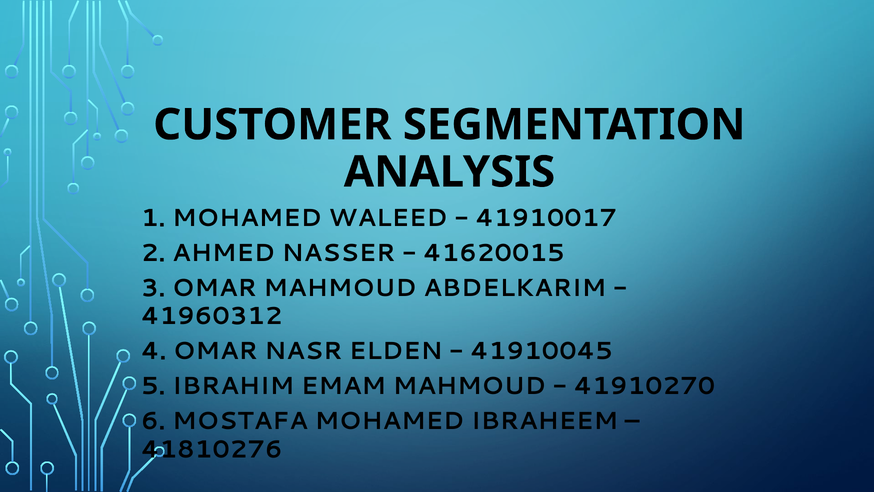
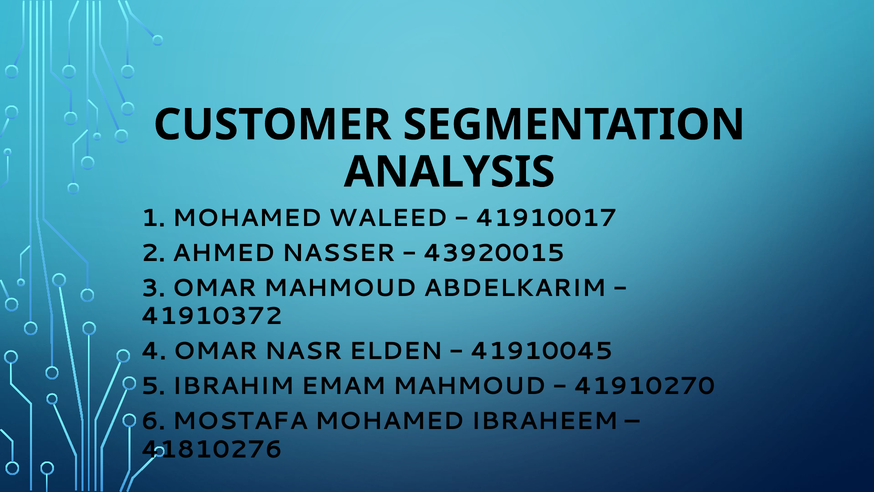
41620015: 41620015 -> 43920015 (494, 253)
41960312: 41960312 -> 41910372 (212, 316)
